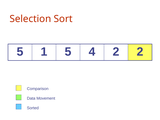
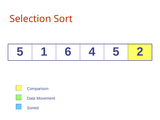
1 5: 5 -> 6 (68, 52)
4 2: 2 -> 5 (116, 52)
